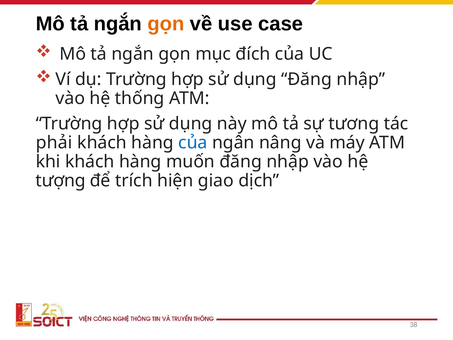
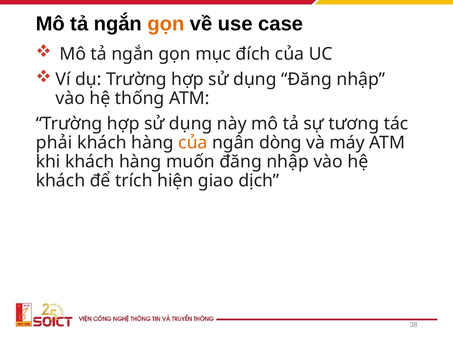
của colour: blue -> orange (193, 143)
nâng: nâng -> dòng (280, 143)
tượng: tượng -> khách (60, 181)
